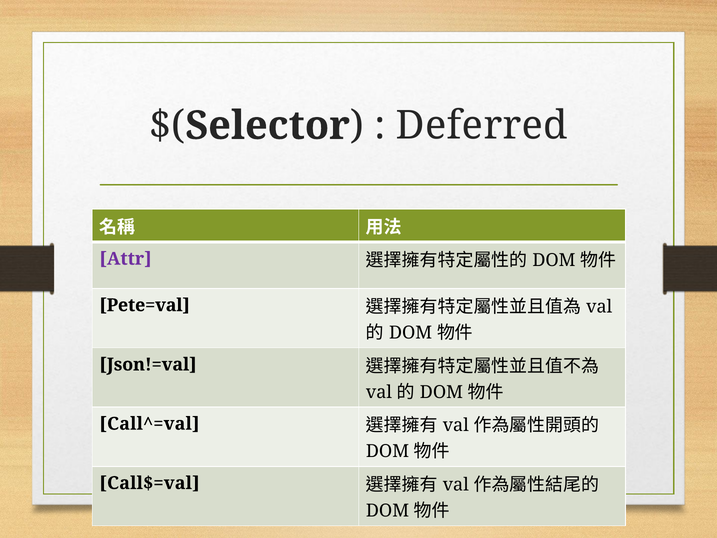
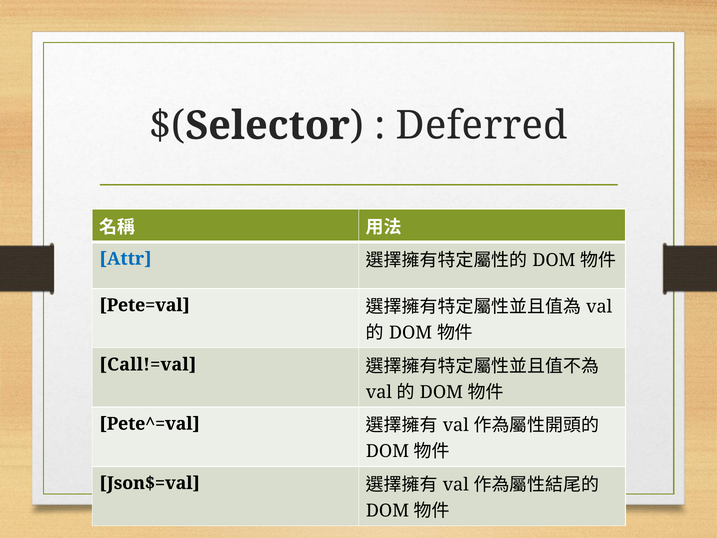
Attr colour: purple -> blue (126, 259)
Json!=val: Json!=val -> Call!=val (148, 364)
Call^=val: Call^=val -> Pete^=val (150, 424)
Call$=val: Call$=val -> Json$=val (150, 483)
